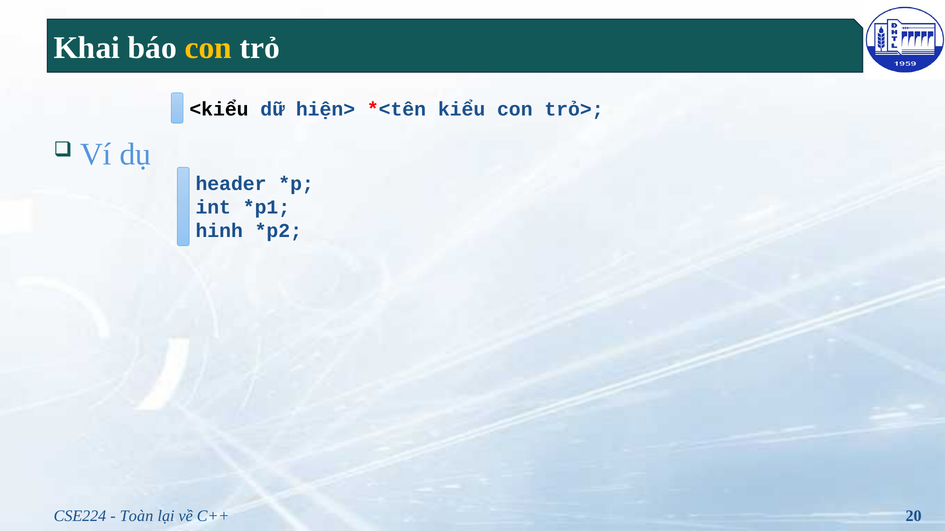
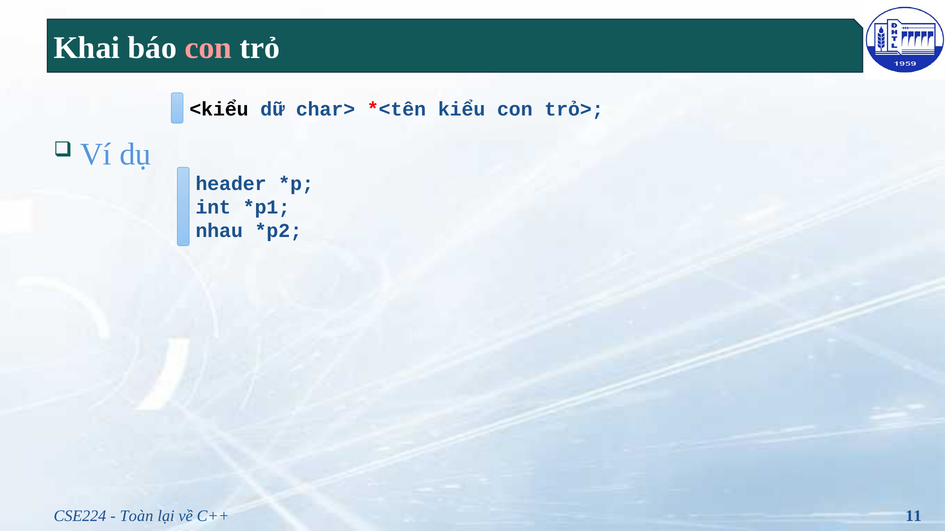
con colour: yellow -> pink (208, 48)
hiện>: hiện> -> char> (325, 109)
hinh: hinh -> nhau (219, 231)
20: 20 -> 11 (914, 516)
